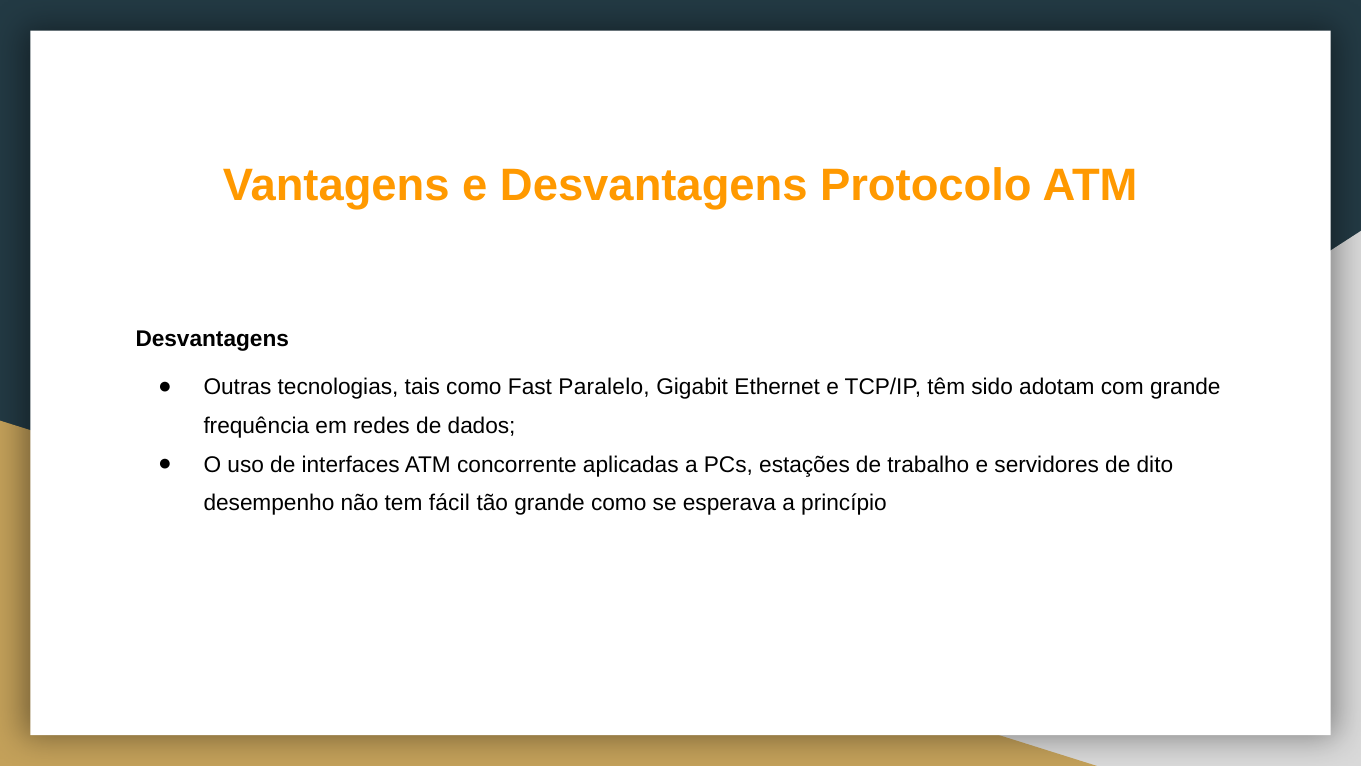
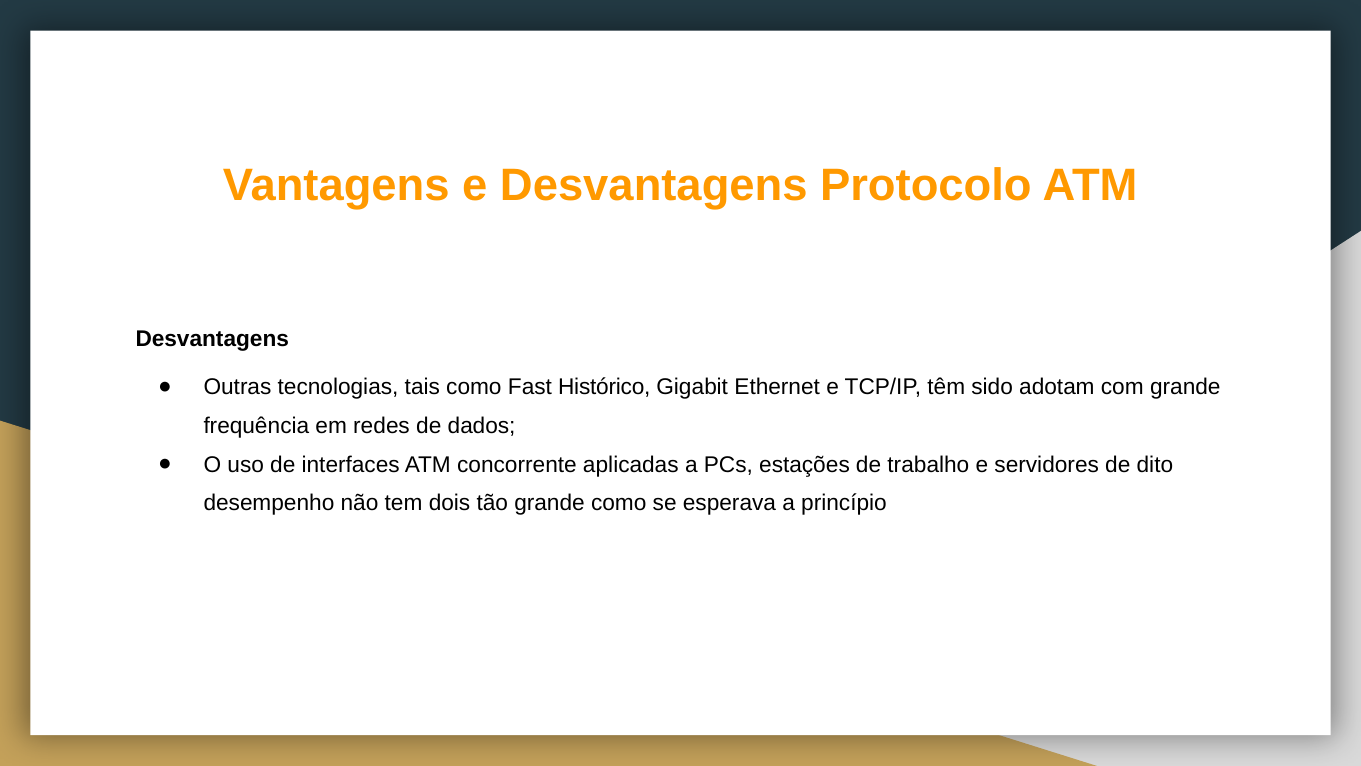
Paralelo: Paralelo -> Histórico (604, 387)
fácil: fácil -> dois (450, 503)
